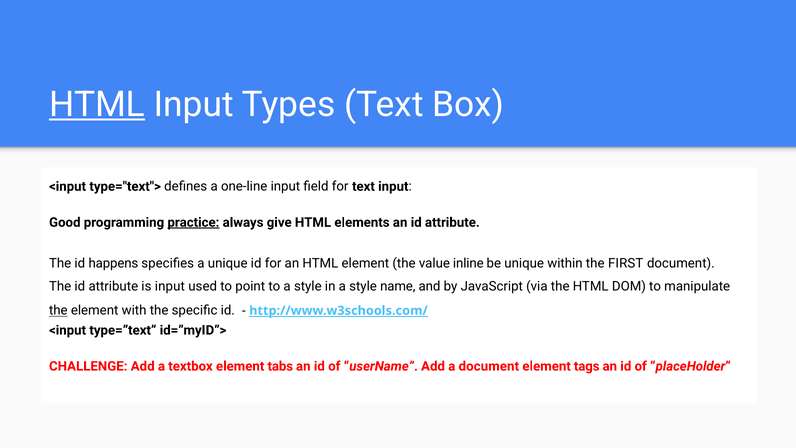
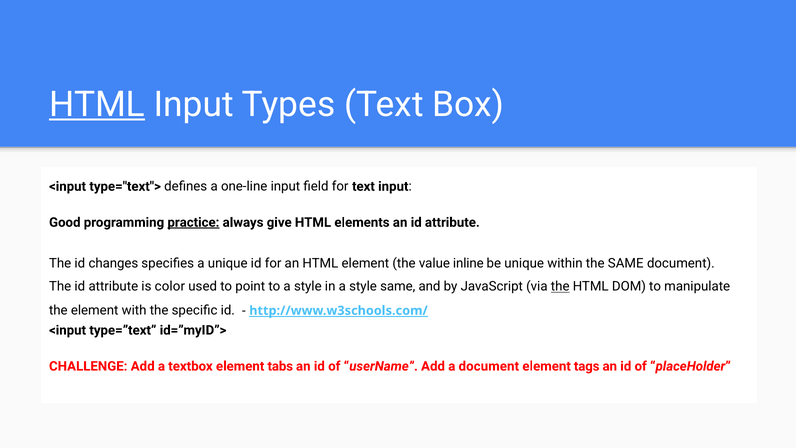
happens: happens -> changes (113, 263)
the FIRST: FIRST -> SAME (626, 263)
is input: input -> color (170, 286)
style name: name -> same (398, 286)
the underline: none -> present (560, 286)
the underline: present -> none (58, 310)
